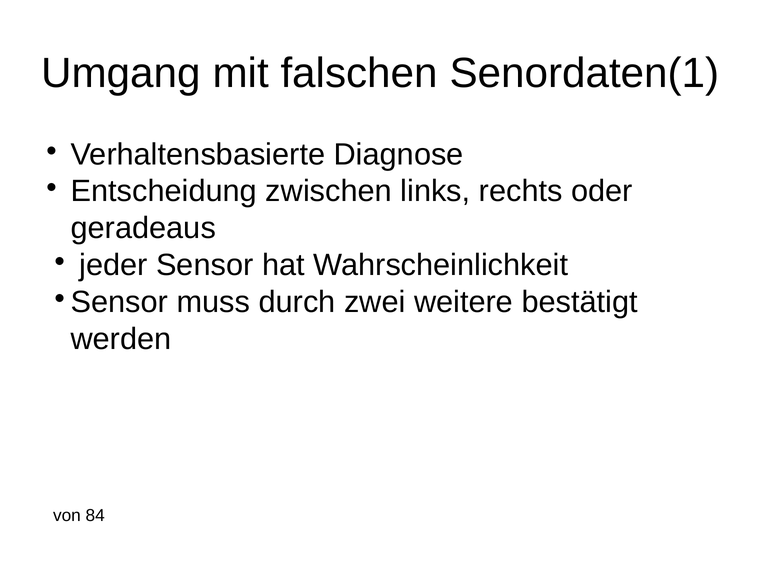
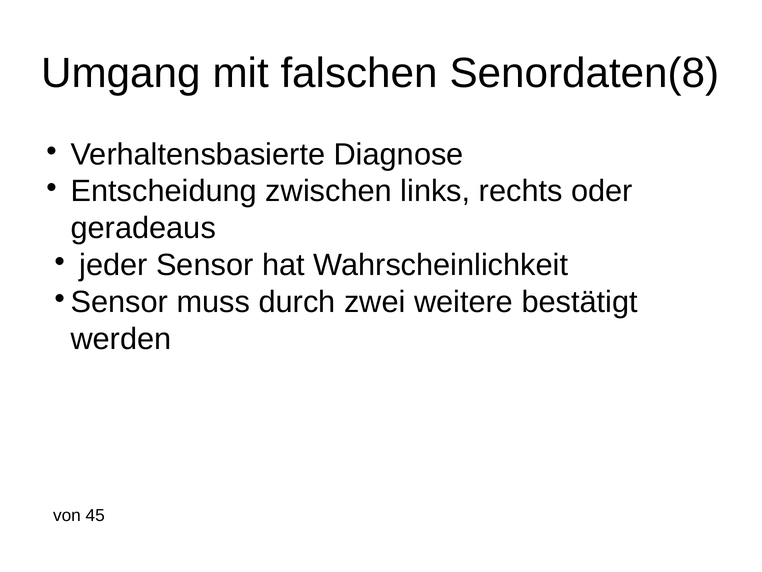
Senordaten(1: Senordaten(1 -> Senordaten(8 (585, 73)
84: 84 -> 45 (95, 515)
